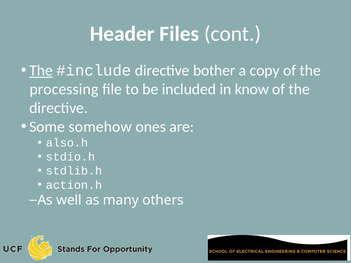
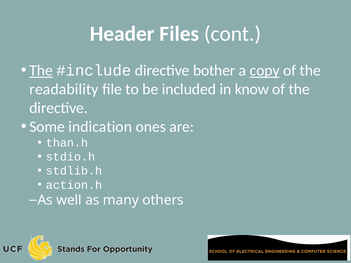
copy underline: none -> present (265, 71)
processing: processing -> readability (64, 89)
somehow: somehow -> indication (100, 127)
also.h: also.h -> than.h (67, 143)
